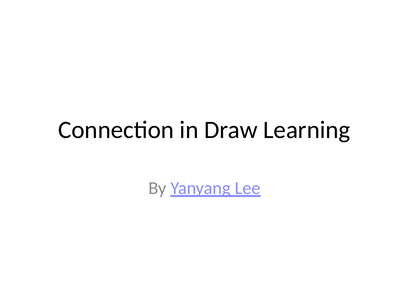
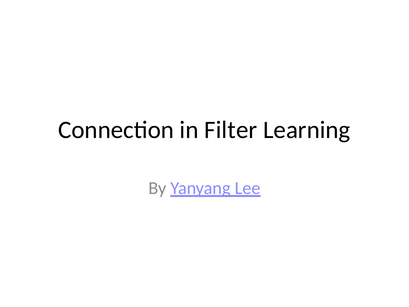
Draw: Draw -> Filter (231, 130)
